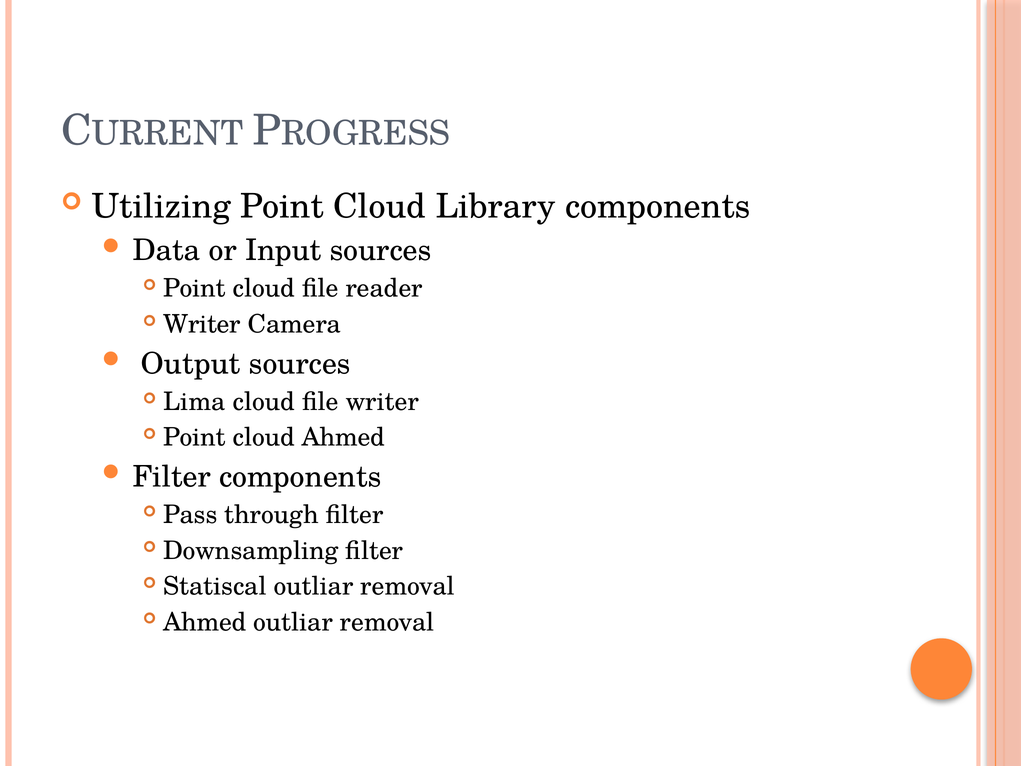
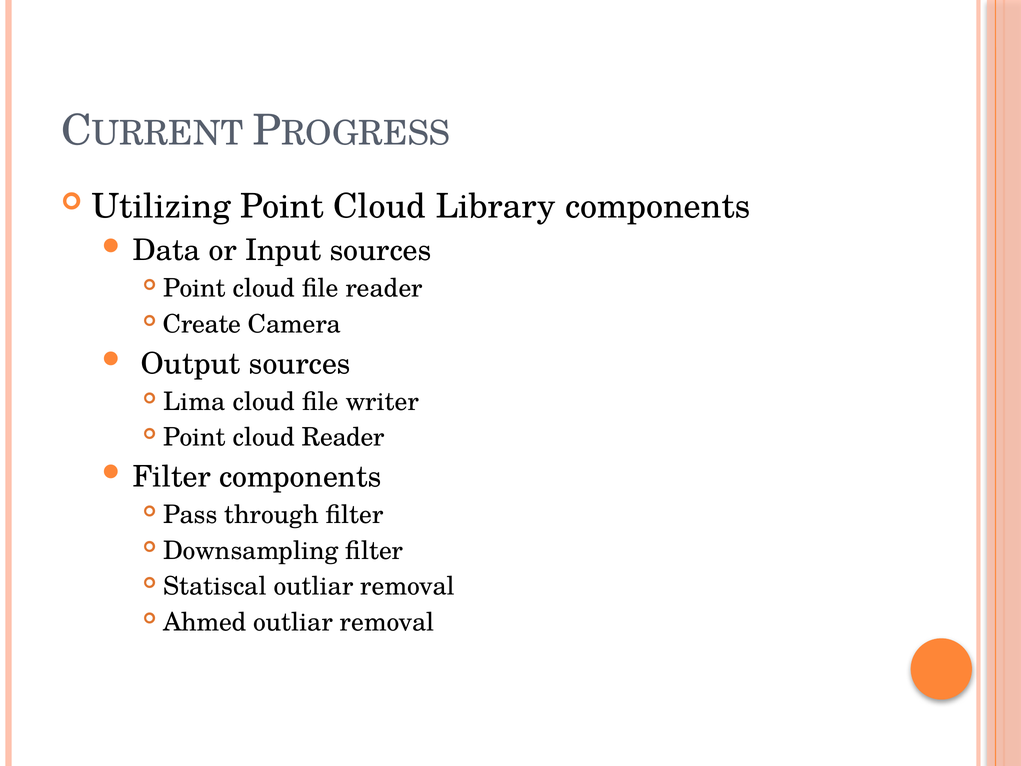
Writer: Writer -> Create (202, 324)
cloud Ahmed: Ahmed -> Reader (343, 437)
